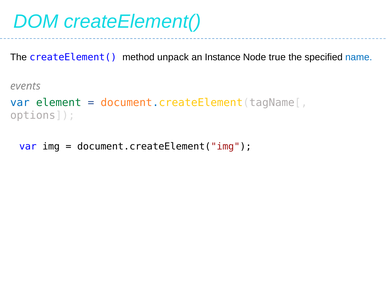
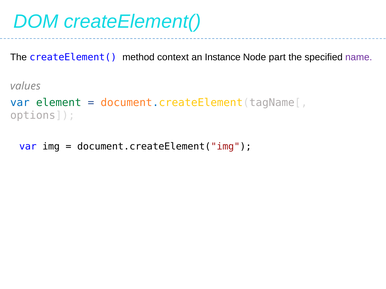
unpack: unpack -> context (173, 57)
true: true -> part (277, 57)
name colour: blue -> purple (359, 57)
events: events -> values (25, 86)
